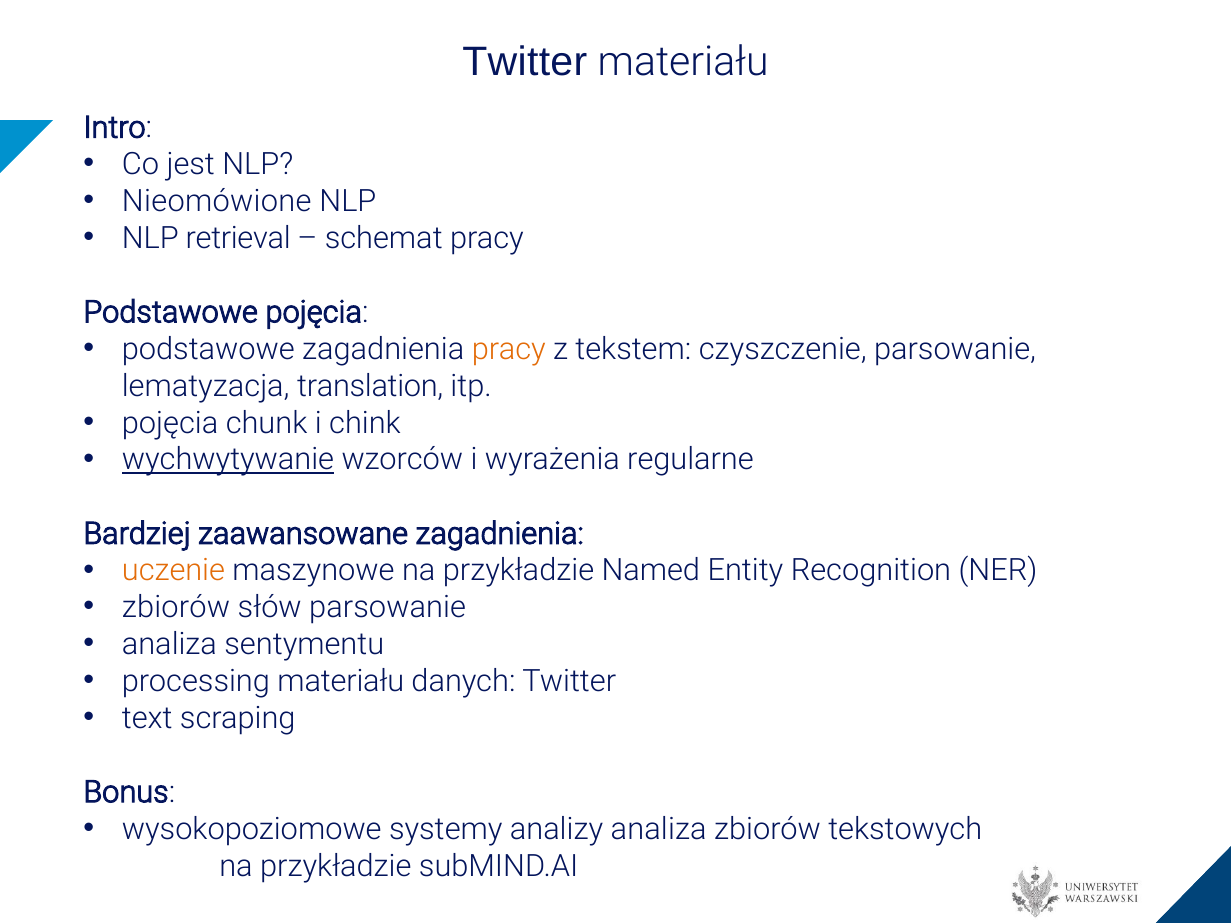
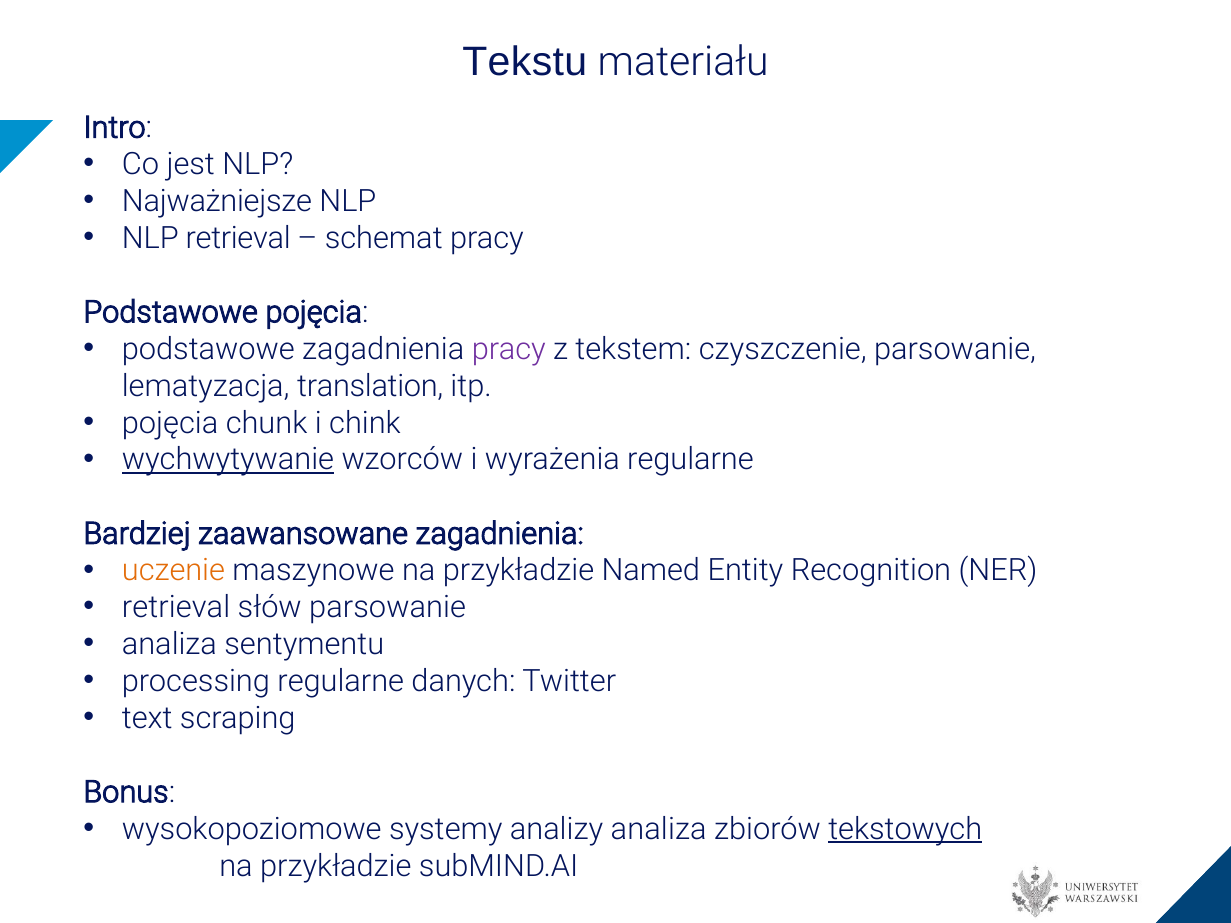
Twitter: Twitter -> Tekstu (525, 62)
Nieomówione: Nieomówione -> Najważniejsze (217, 201)
pracy colour: orange -> purple (509, 349)
zbiorów: zbiorów -> retrieval (176, 608)
processing materiału: materiału -> regularne (341, 681)
tekstowych underline: none -> present (905, 829)
